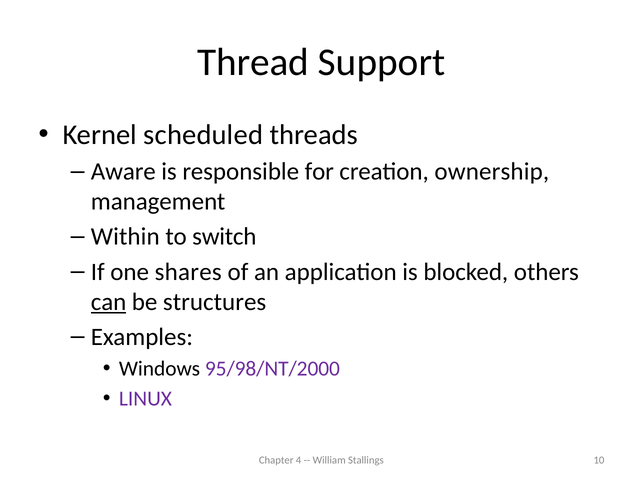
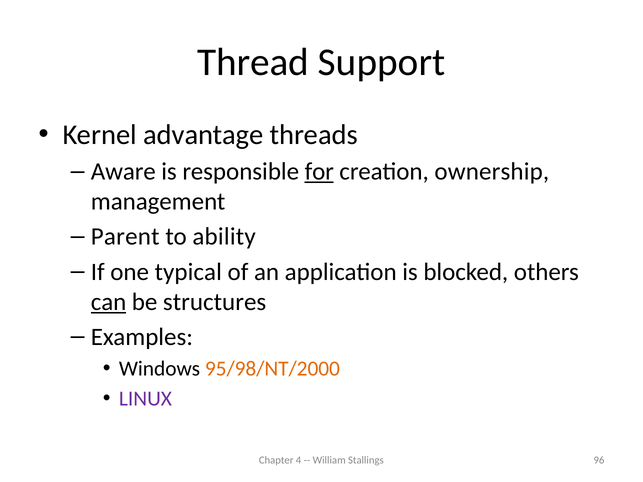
scheduled: scheduled -> advantage (203, 135)
for underline: none -> present (319, 172)
Within: Within -> Parent (125, 237)
switch: switch -> ability (224, 237)
shares: shares -> typical (188, 272)
95/98/NT/2000 colour: purple -> orange (272, 369)
10: 10 -> 96 (599, 460)
